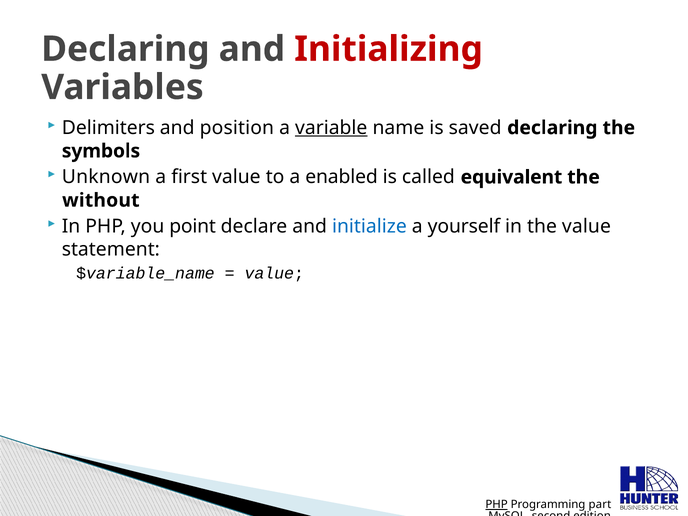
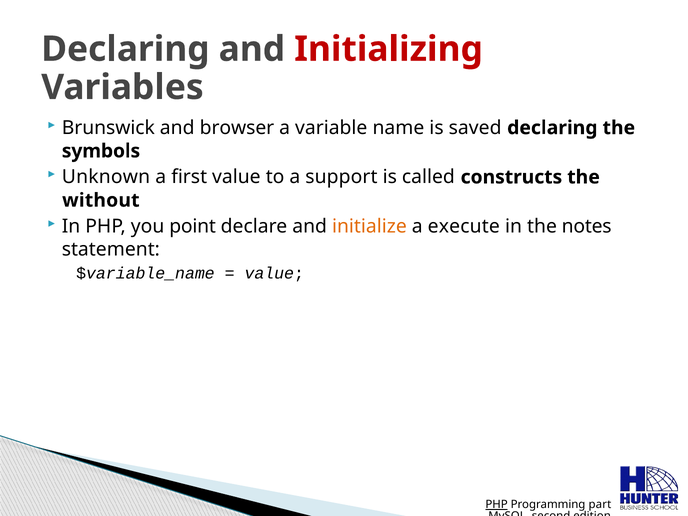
Delimiters: Delimiters -> Brunswick (108, 128)
position: position -> browser (237, 128)
variable underline: present -> none (331, 128)
enabled: enabled -> support (341, 177)
equivalent: equivalent -> constructs (511, 177)
initialize colour: blue -> orange (369, 226)
yourself: yourself -> execute (464, 226)
the value: value -> notes (587, 226)
